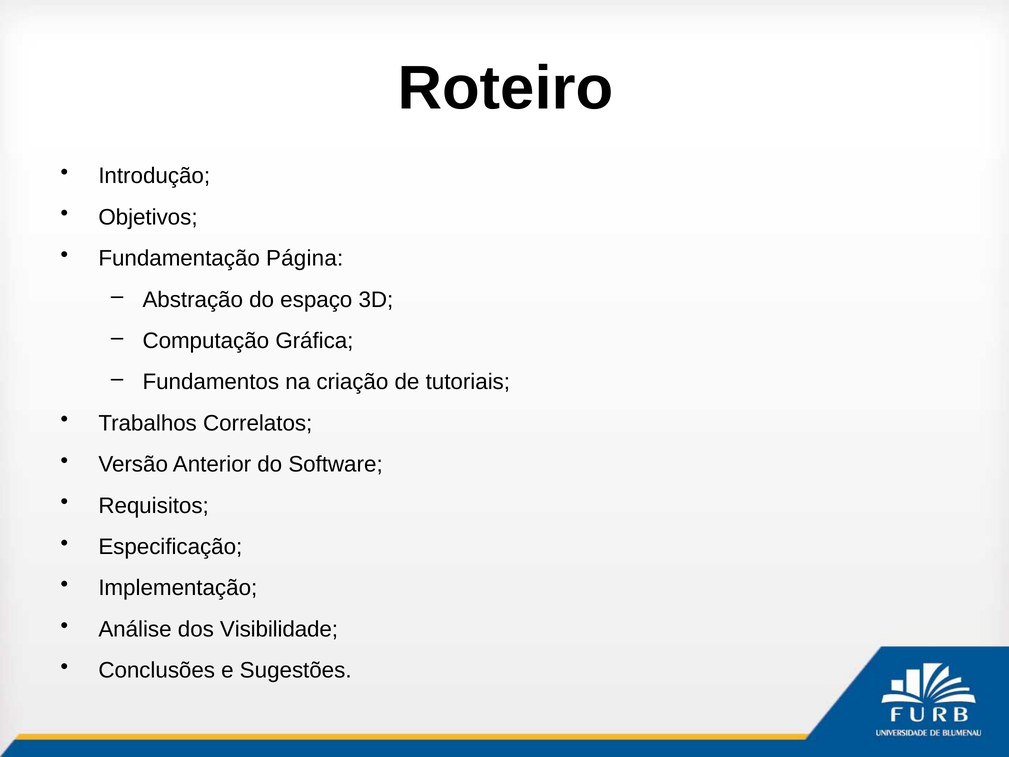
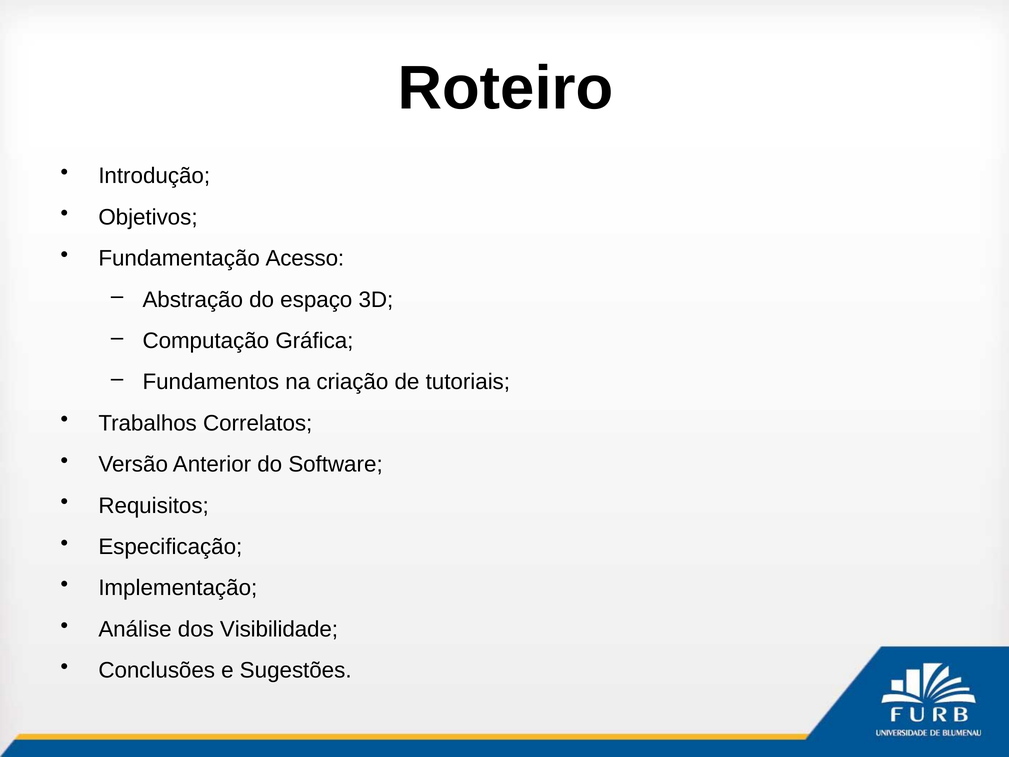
Página: Página -> Acesso (305, 258)
